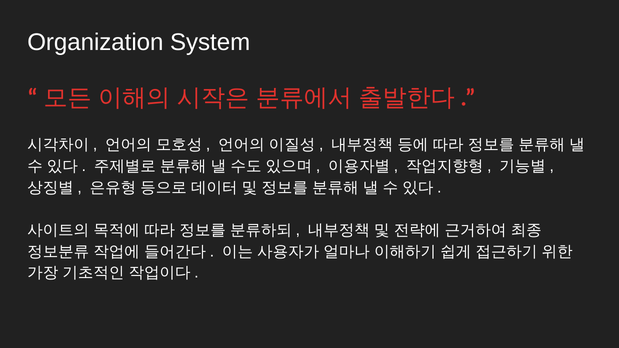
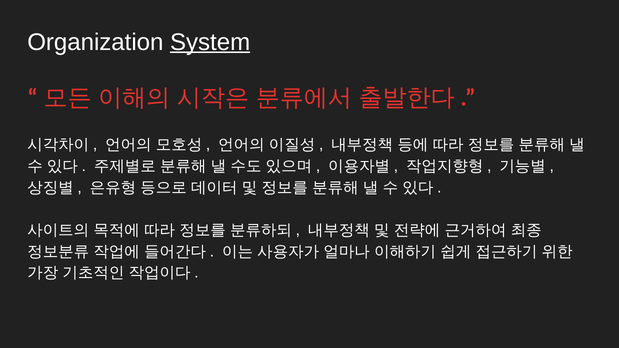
System underline: none -> present (210, 42)
